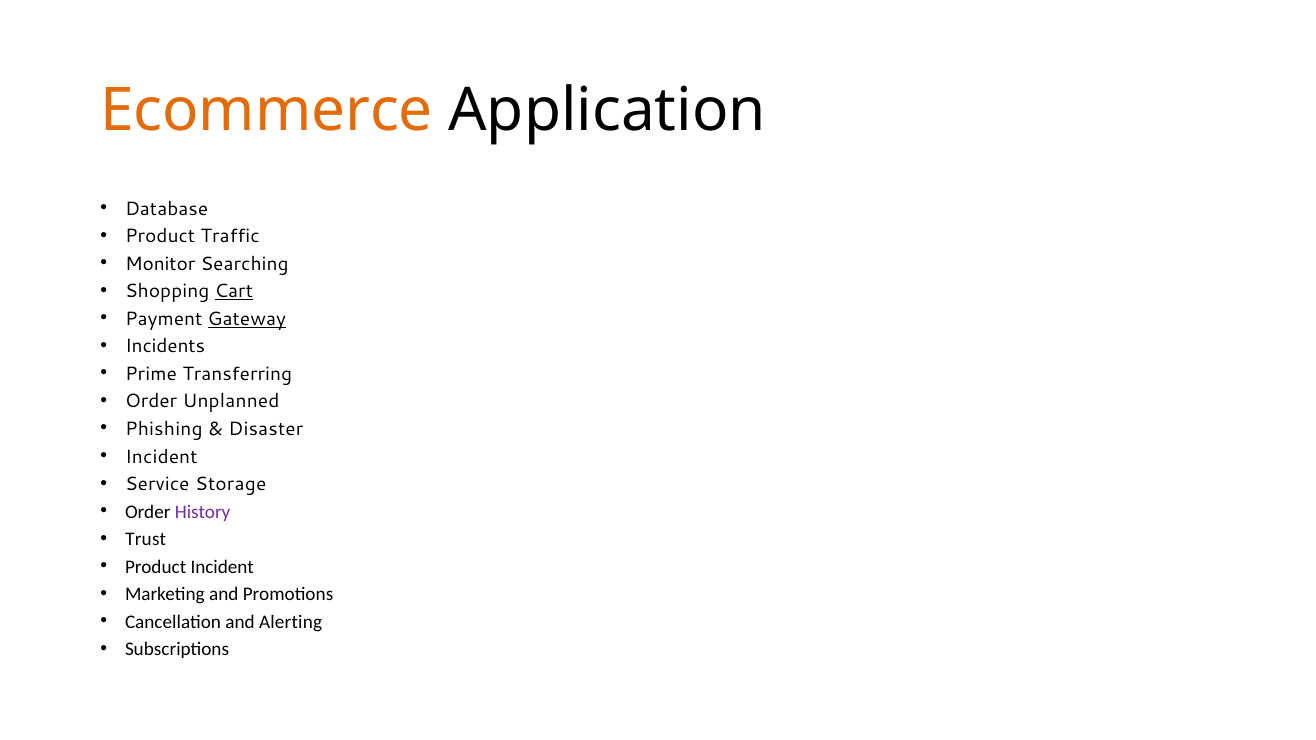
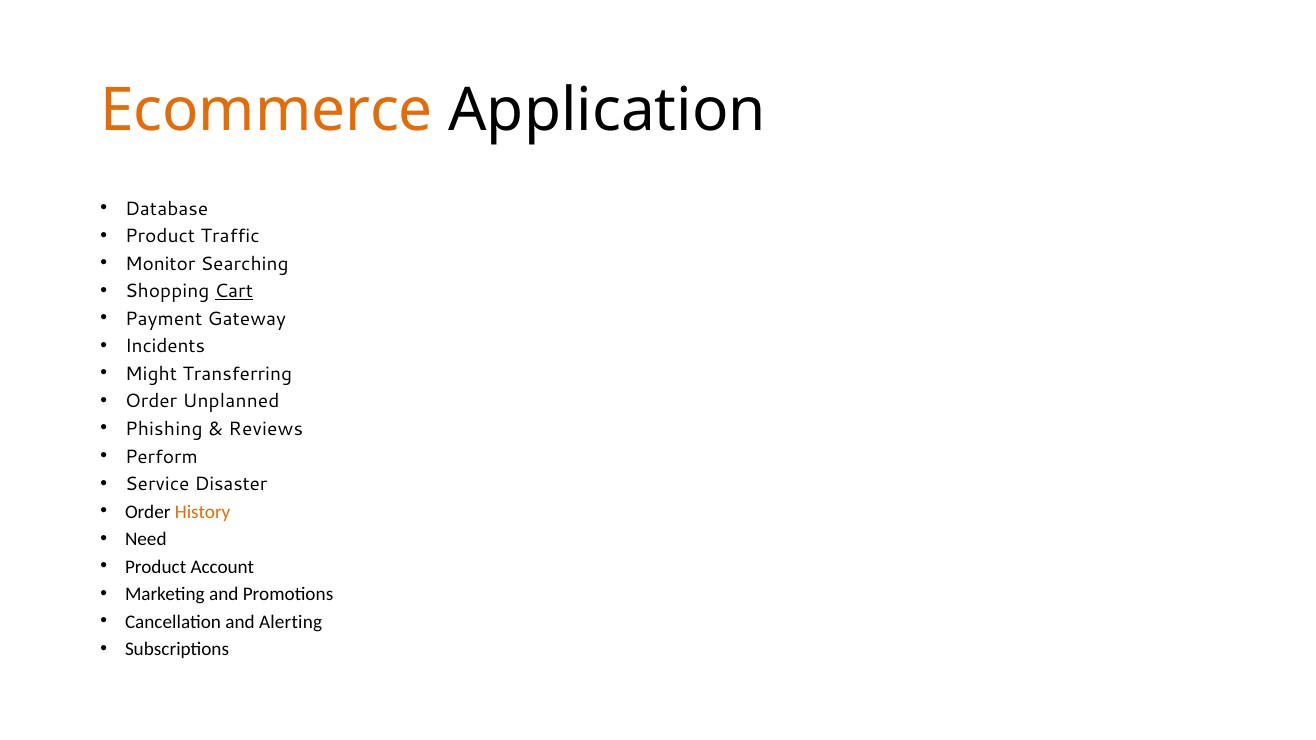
Gateway underline: present -> none (247, 319)
Prime: Prime -> Might (151, 374)
Disaster: Disaster -> Reviews (266, 429)
Incident: Incident -> Perform (161, 457)
Storage: Storage -> Disaster (231, 484)
History colour: purple -> orange (203, 512)
Trust: Trust -> Need (146, 540)
Product Incident: Incident -> Account (222, 567)
